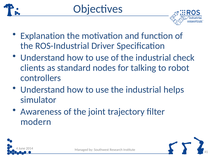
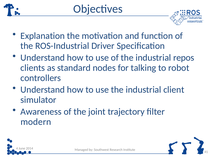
check: check -> repos (184, 57)
helps: helps -> client (174, 89)
